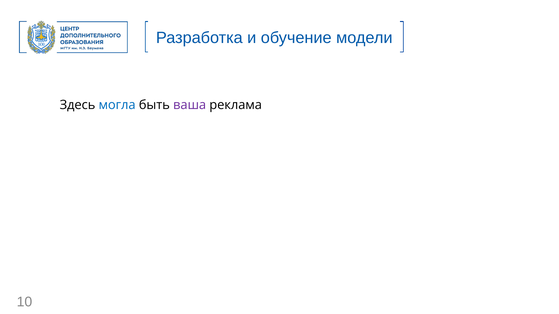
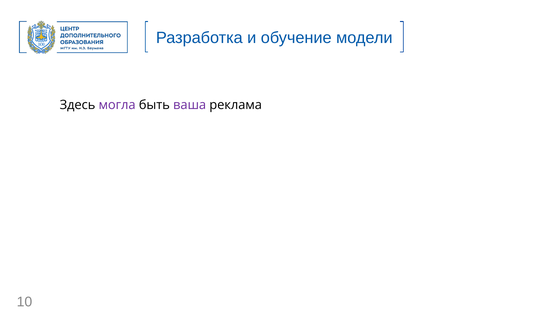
могла colour: blue -> purple (117, 105)
